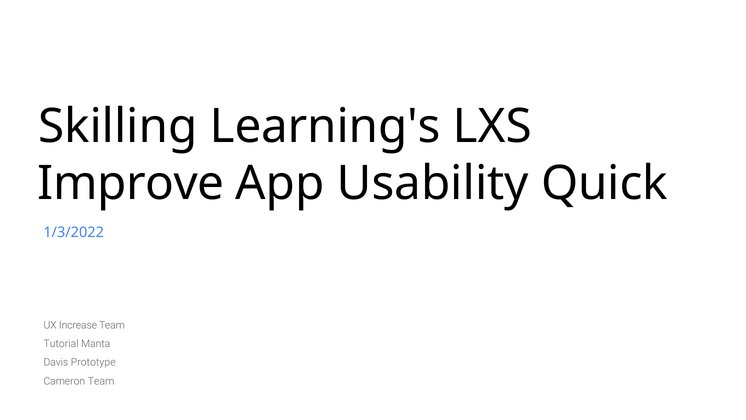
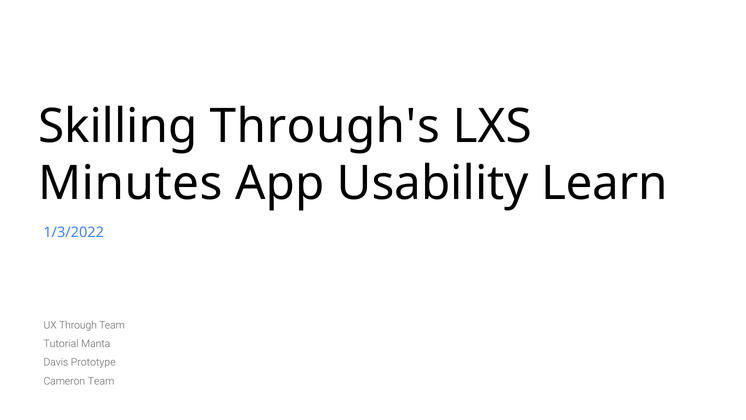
Learning's: Learning's -> Through's (325, 126)
Improve: Improve -> Minutes (130, 184)
Quick: Quick -> Learn (604, 184)
Increase: Increase -> Through (78, 325)
